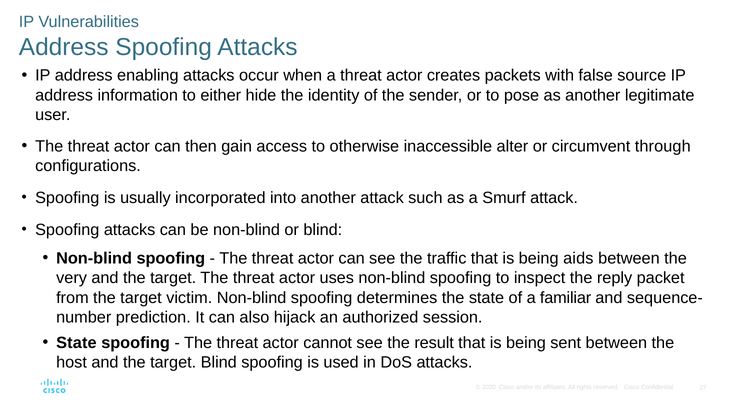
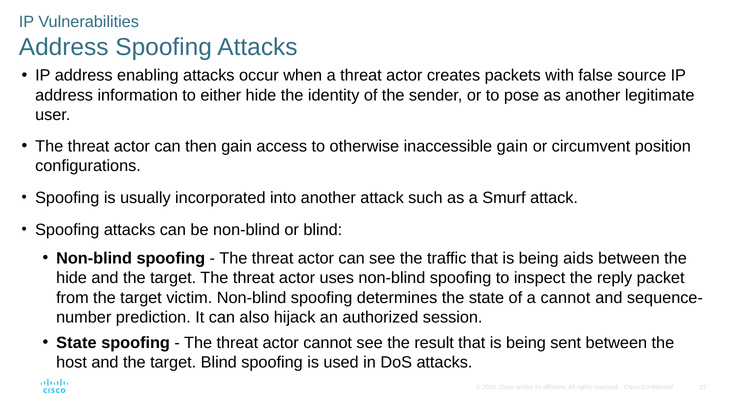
inaccessible alter: alter -> gain (512, 147)
through: through -> position (663, 147)
very: very -> hide (72, 278)
a familiar: familiar -> cannot (565, 298)
